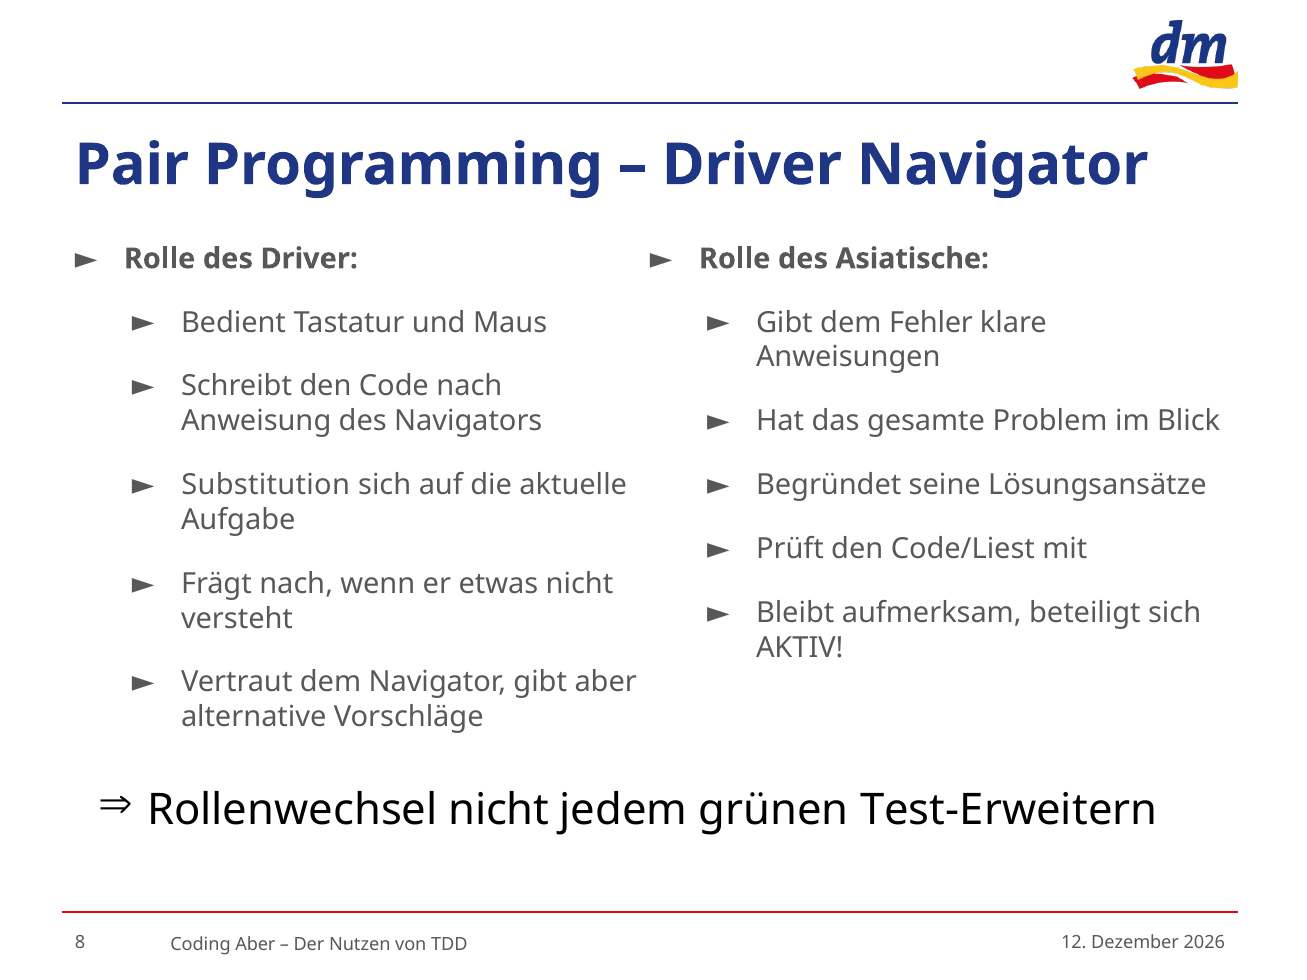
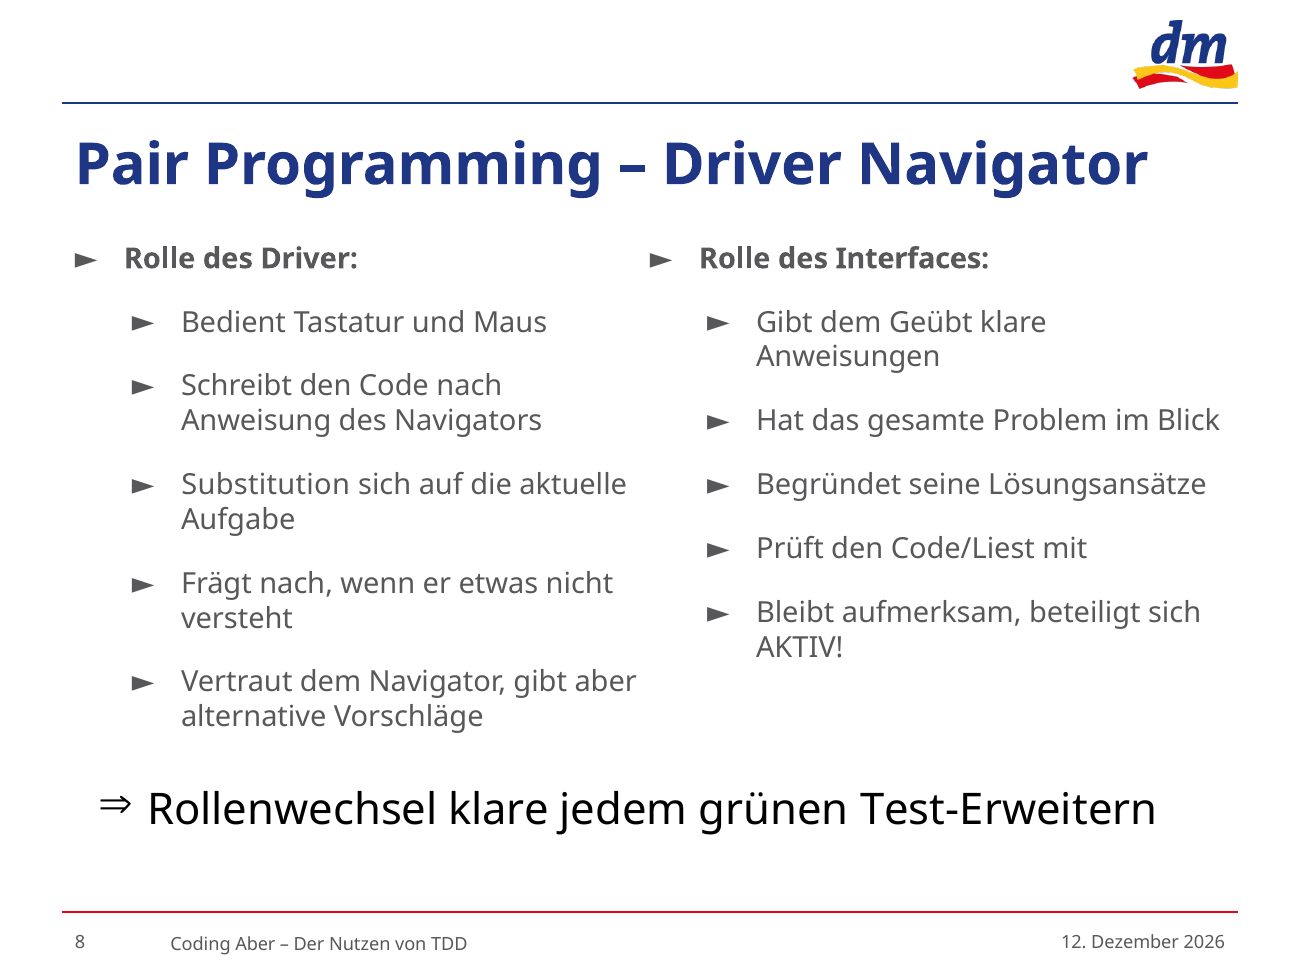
Asiatische: Asiatische -> Interfaces (912, 259)
Fehler: Fehler -> Geübt (931, 323)
Rollenwechsel nicht: nicht -> klare (499, 810)
